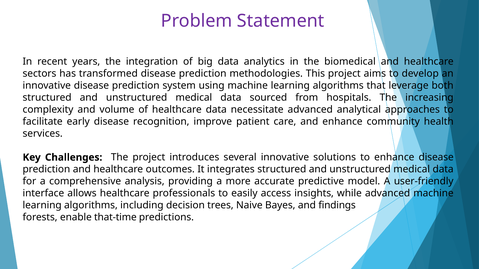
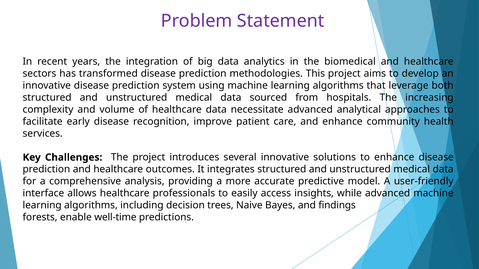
that-time: that-time -> well-time (115, 217)
